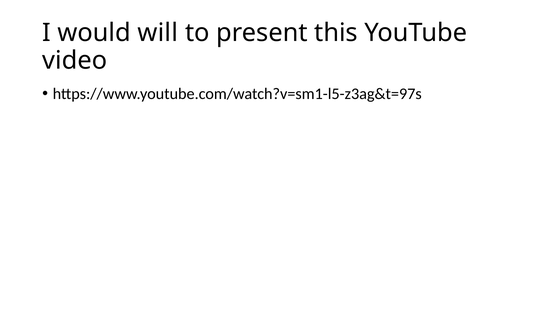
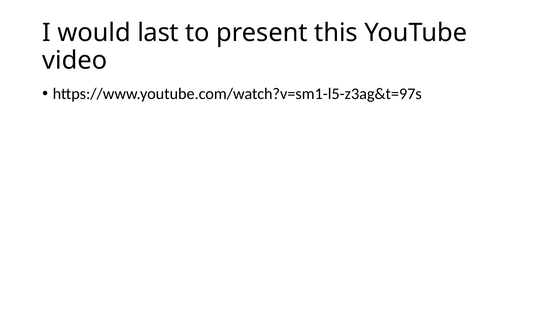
will: will -> last (158, 33)
